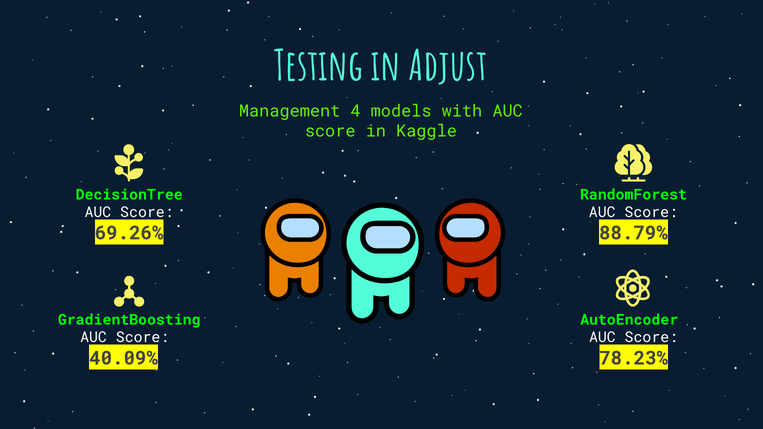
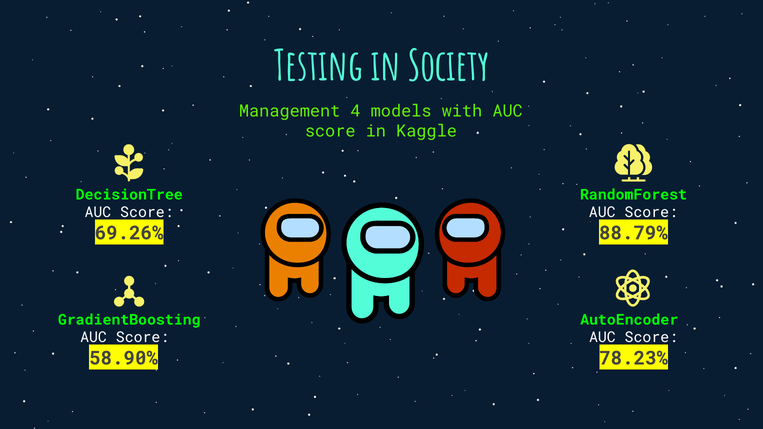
Adjust: Adjust -> Society (449, 67)
40.09%: 40.09% -> 58.90% (124, 358)
